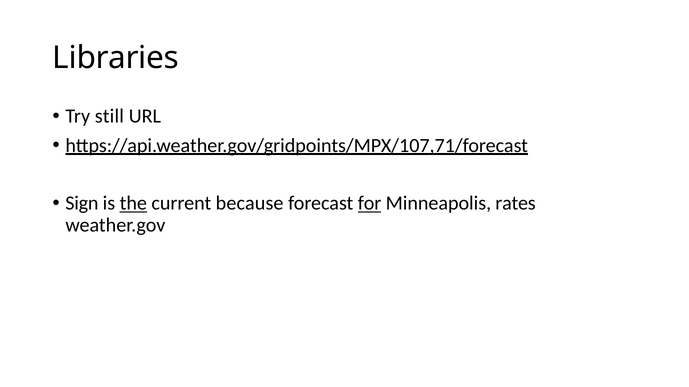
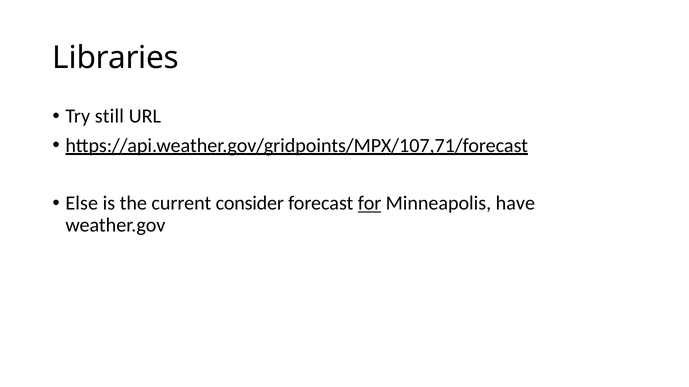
Sign: Sign -> Else (82, 204)
the underline: present -> none (133, 204)
because: because -> consider (250, 204)
rates: rates -> have (515, 204)
